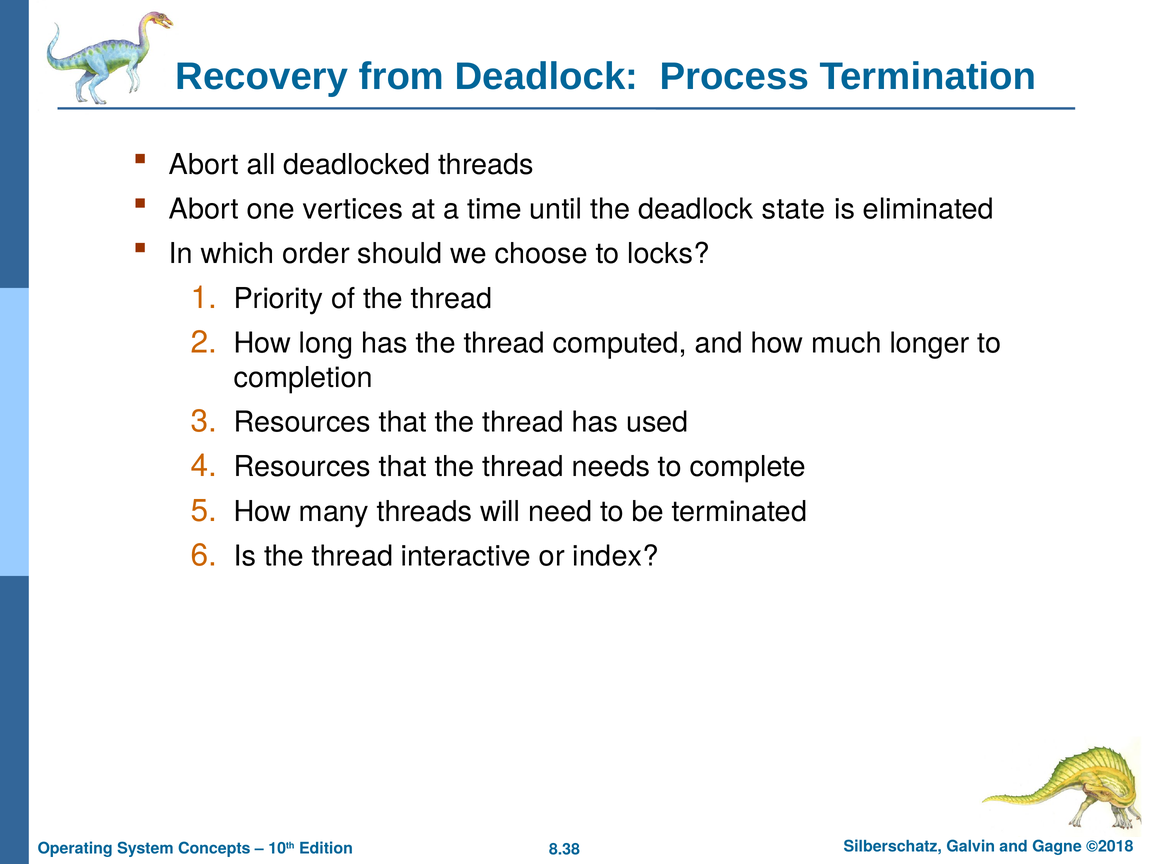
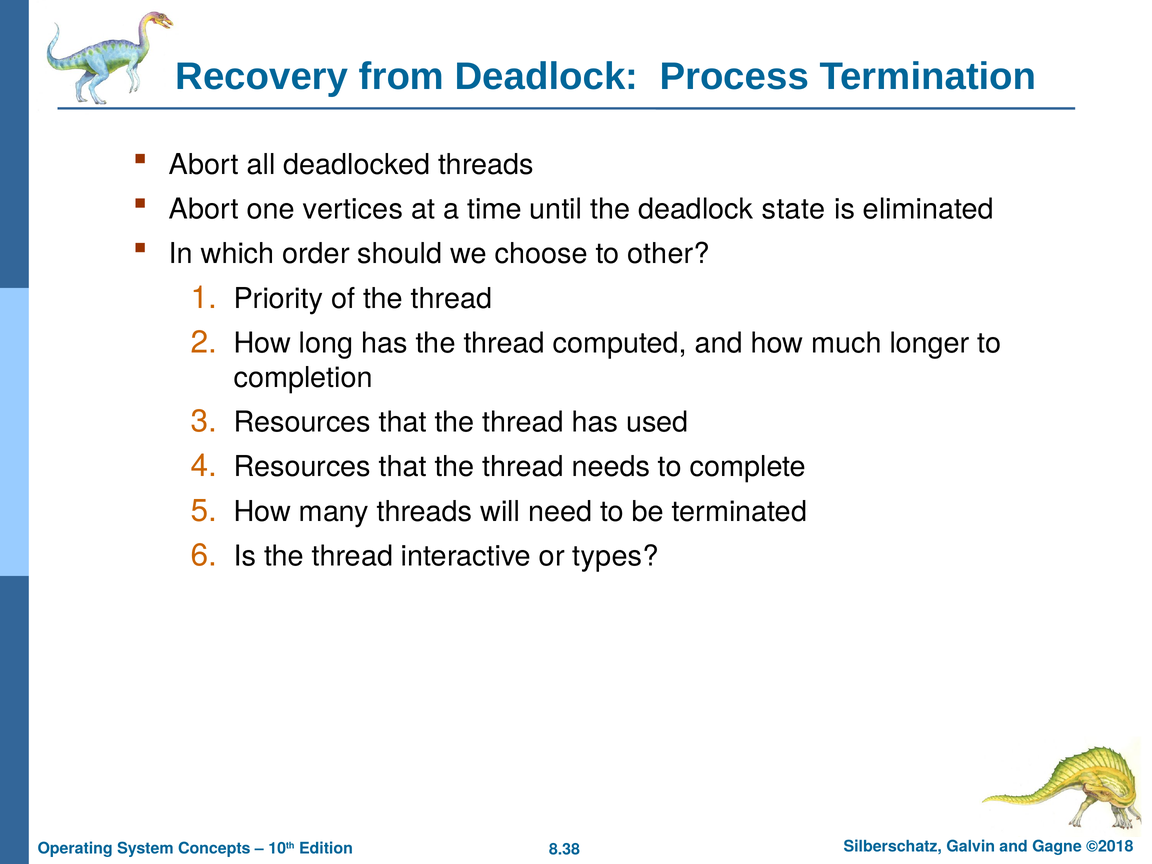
locks: locks -> other (668, 254)
index: index -> types (616, 556)
